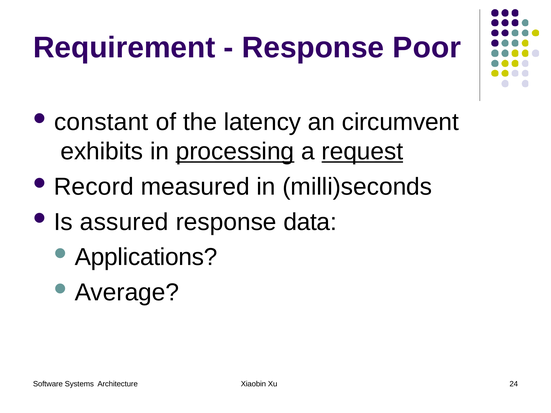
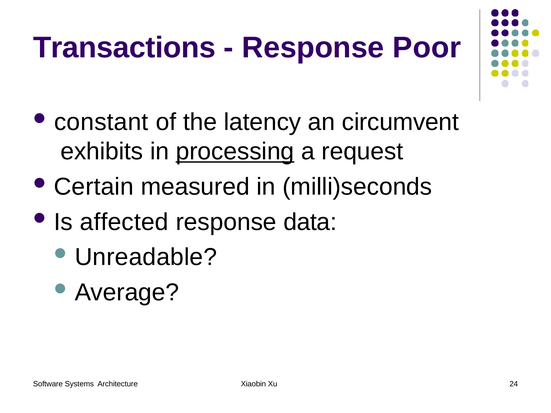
Requirement: Requirement -> Transactions (124, 48)
request underline: present -> none (362, 151)
Record: Record -> Certain (94, 187)
assured: assured -> affected (124, 222)
Applications: Applications -> Unreadable (146, 257)
